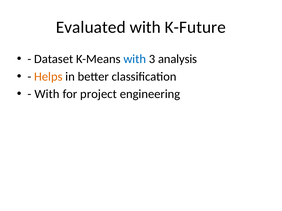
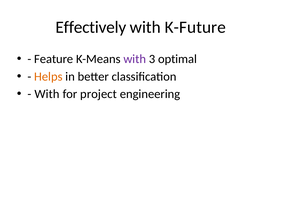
Evaluated: Evaluated -> Effectively (91, 27)
Dataset: Dataset -> Feature (54, 59)
with colour: blue -> purple (135, 59)
analysis: analysis -> optimal (178, 59)
